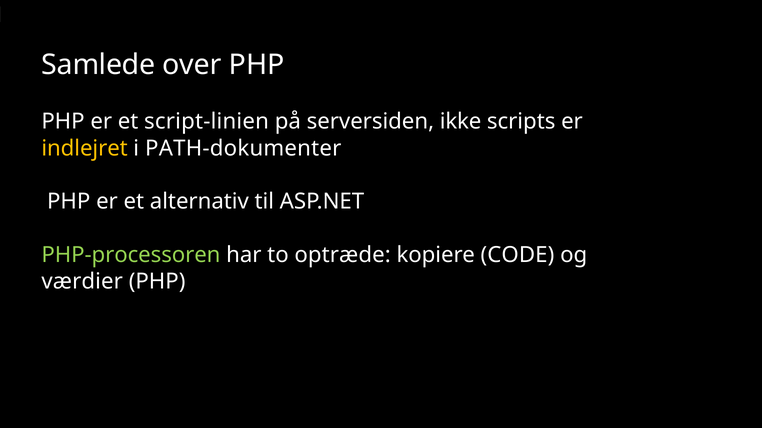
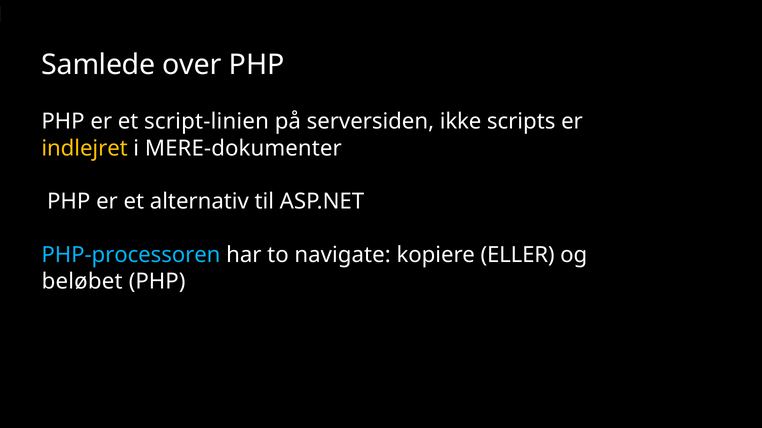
PATH-dokumenter: PATH-dokumenter -> MERE-dokumenter (243, 148)
PHP-processoren colour: light green -> light blue (131, 255)
optræde: optræde -> navigate (343, 255)
CODE: CODE -> ELLER (518, 255)
værdier: værdier -> beløbet (82, 282)
